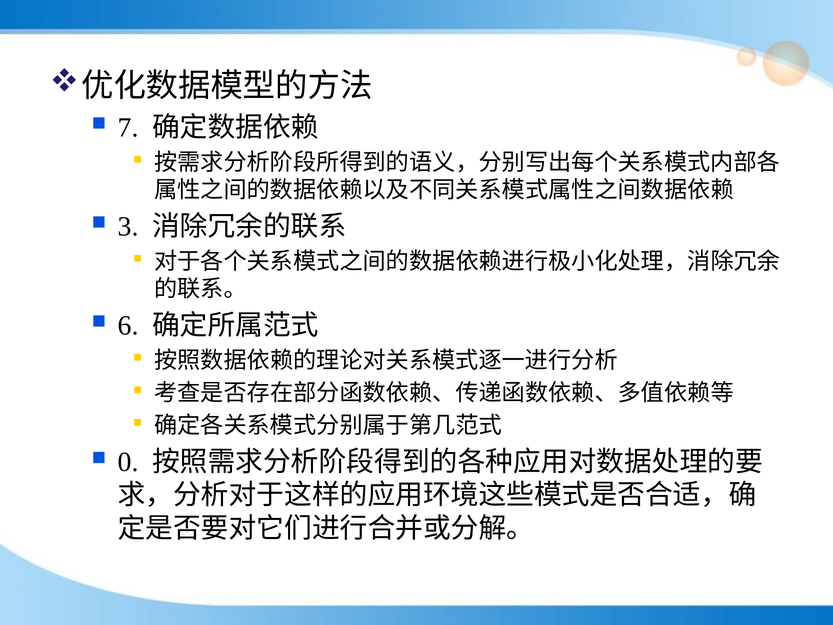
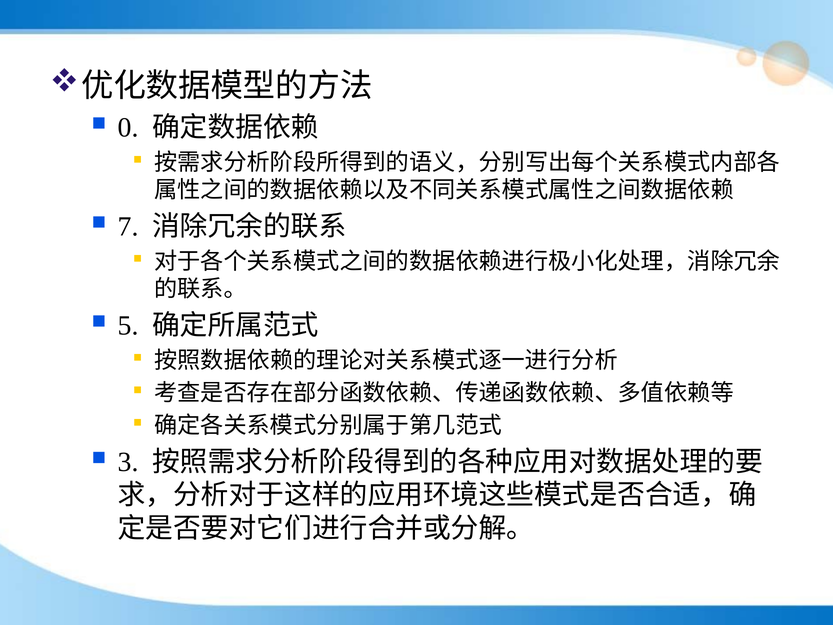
7: 7 -> 0 (128, 128)
3: 3 -> 7 (128, 227)
6: 6 -> 5 (128, 326)
0: 0 -> 3 (128, 462)
